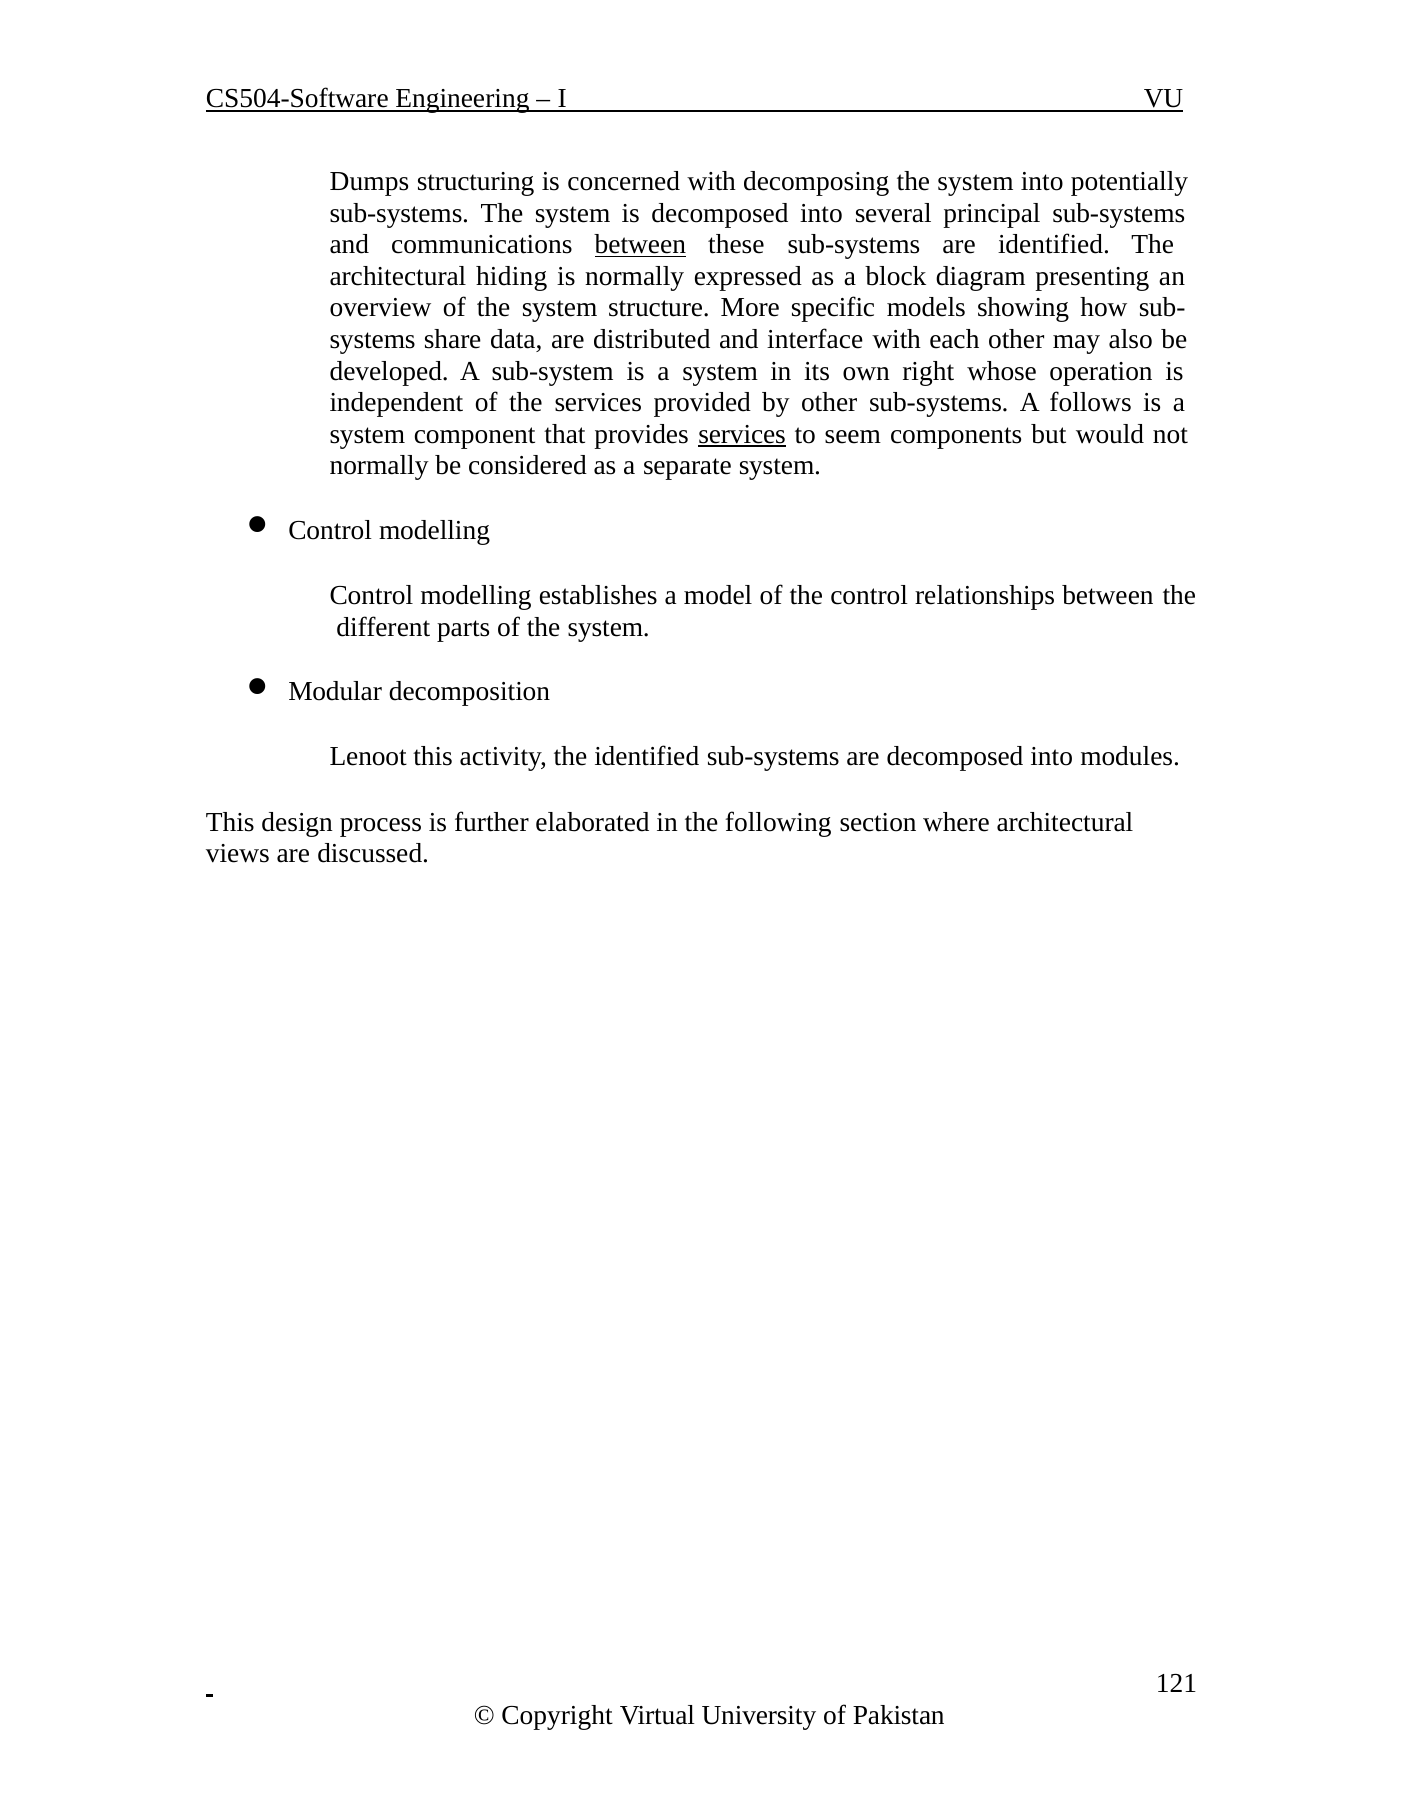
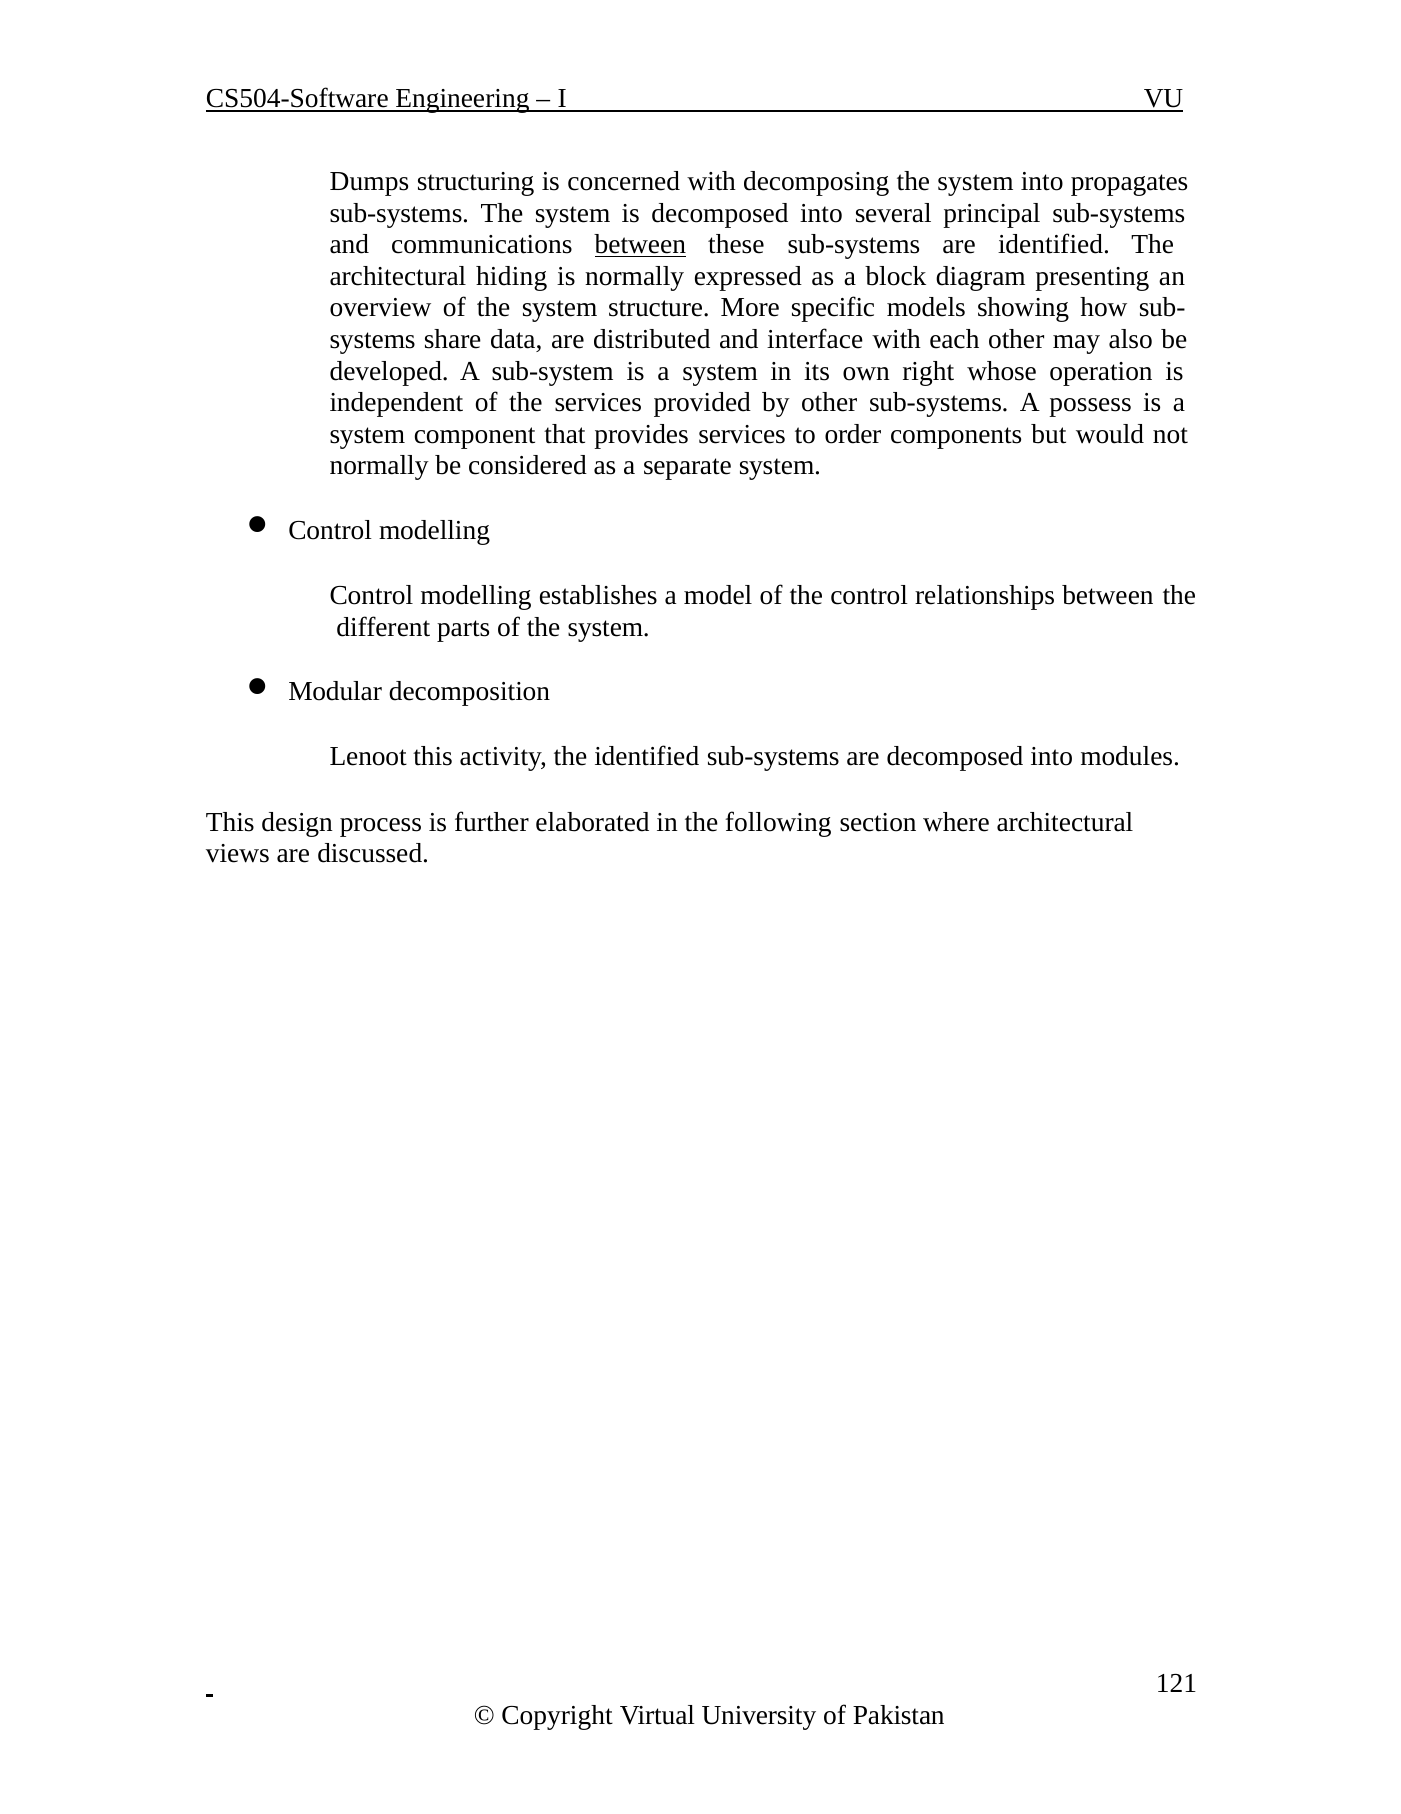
potentially: potentially -> propagates (1130, 181)
follows: follows -> possess (1091, 402)
services underline: present -> none (742, 434)
seem: seem -> order (853, 434)
